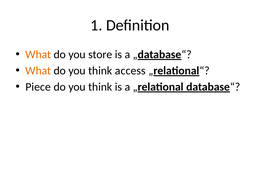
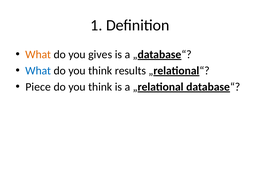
store: store -> gives (100, 55)
What colour: orange -> blue (38, 71)
access: access -> results (130, 71)
